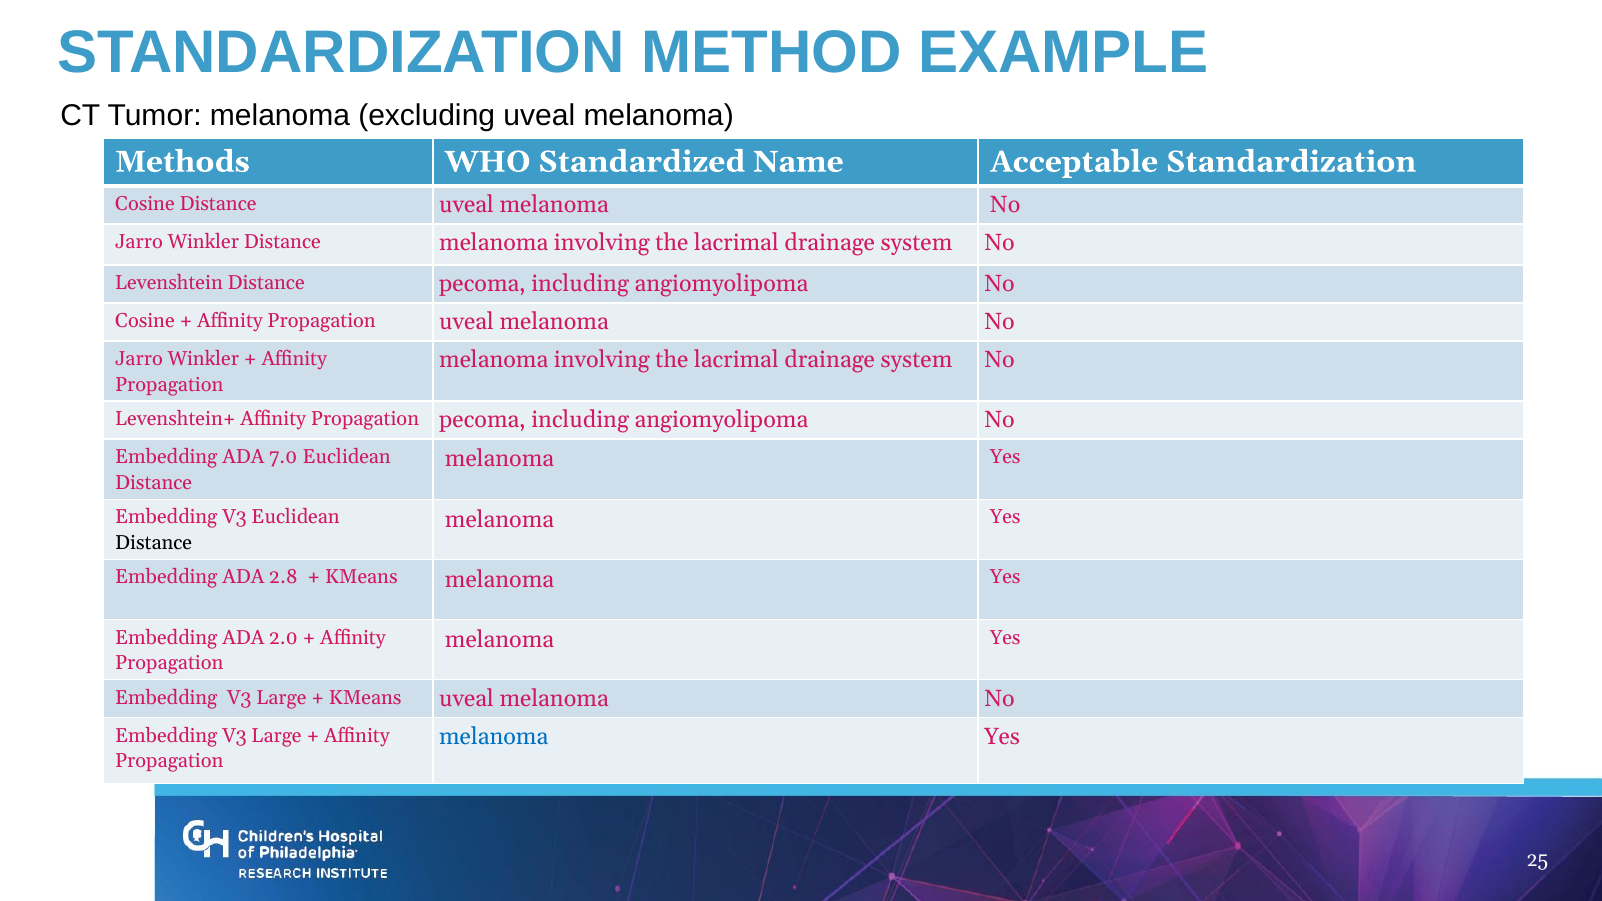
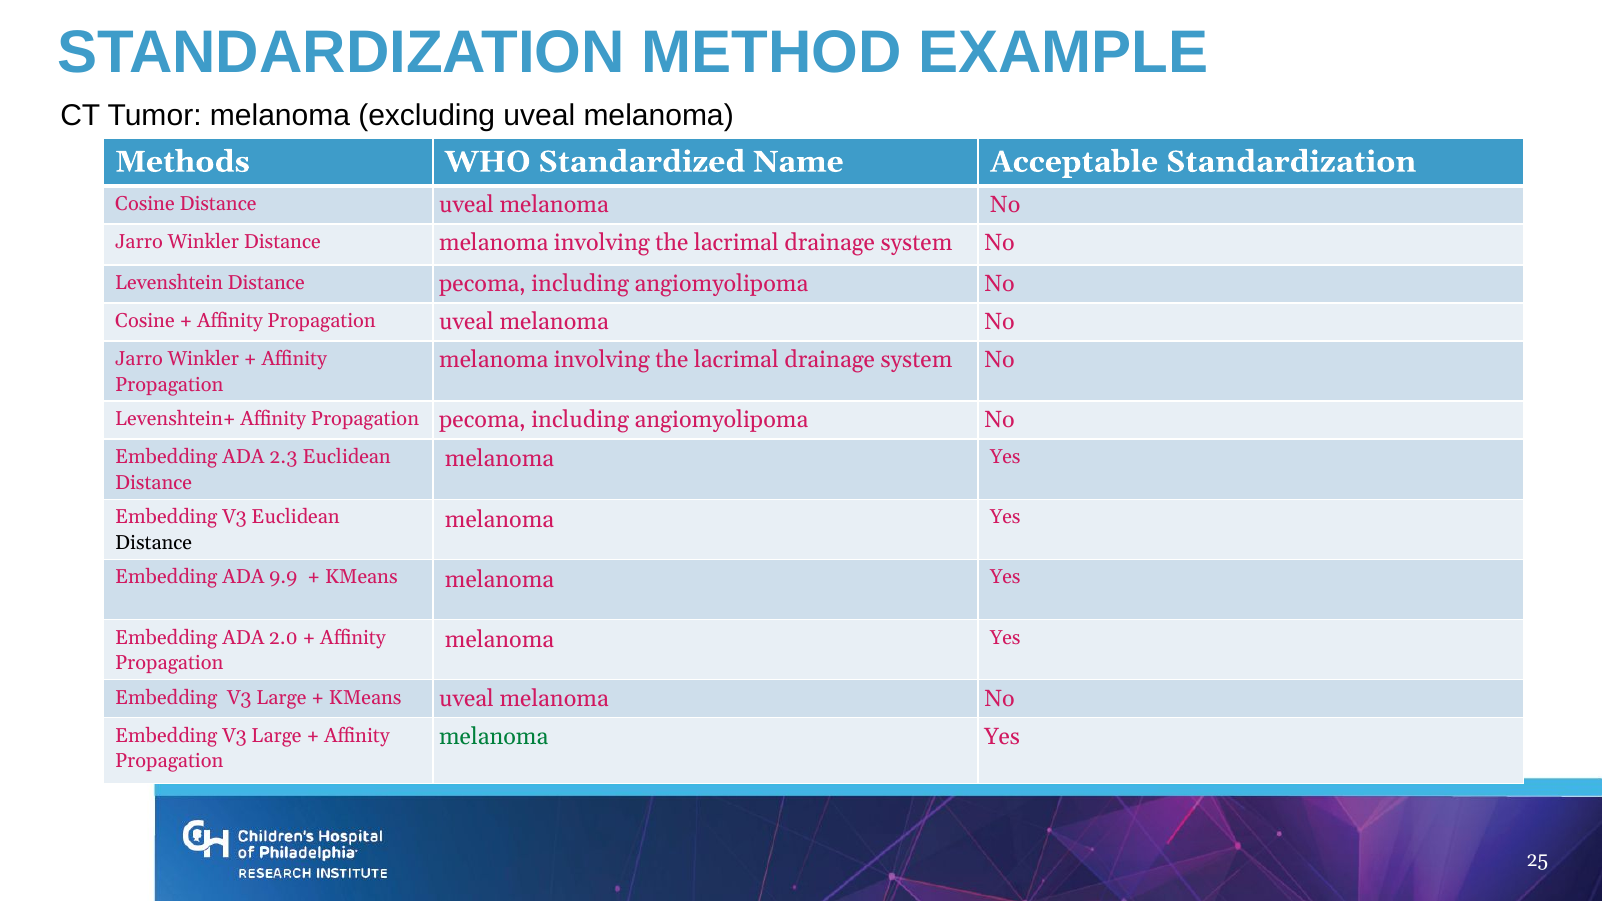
7.0: 7.0 -> 2.3 (283, 457)
2.8: 2.8 -> 9.9 (283, 577)
melanoma colour: blue -> green (494, 737)
